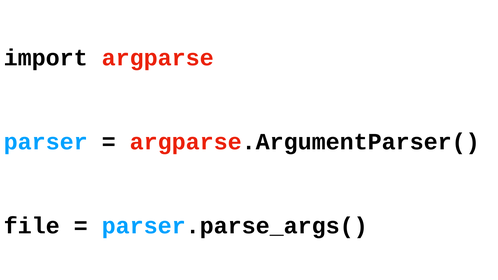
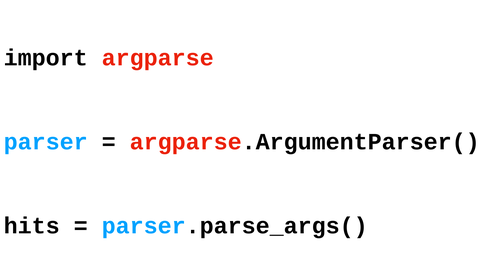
file: file -> hits (32, 226)
